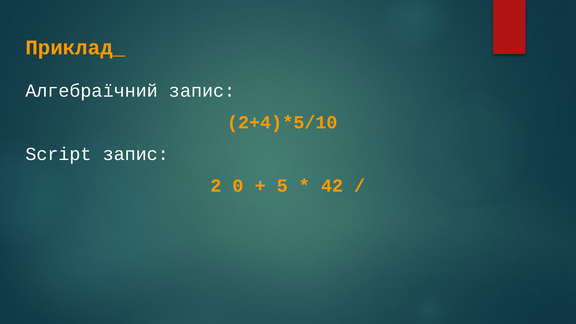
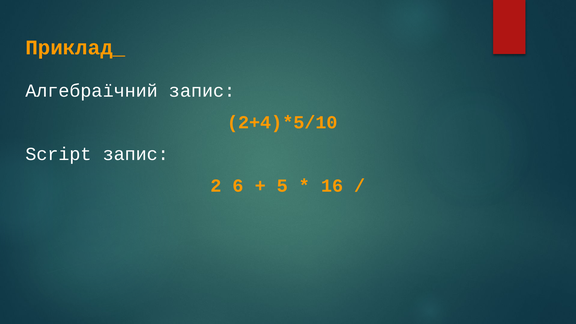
0: 0 -> 6 (238, 186)
42: 42 -> 16 (332, 186)
